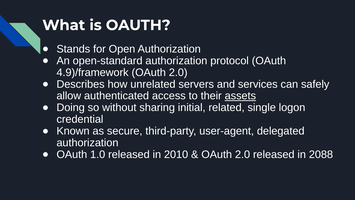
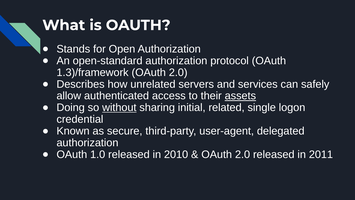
4.9)/framework: 4.9)/framework -> 1.3)/framework (93, 72)
without underline: none -> present (119, 107)
2088: 2088 -> 2011 (321, 154)
